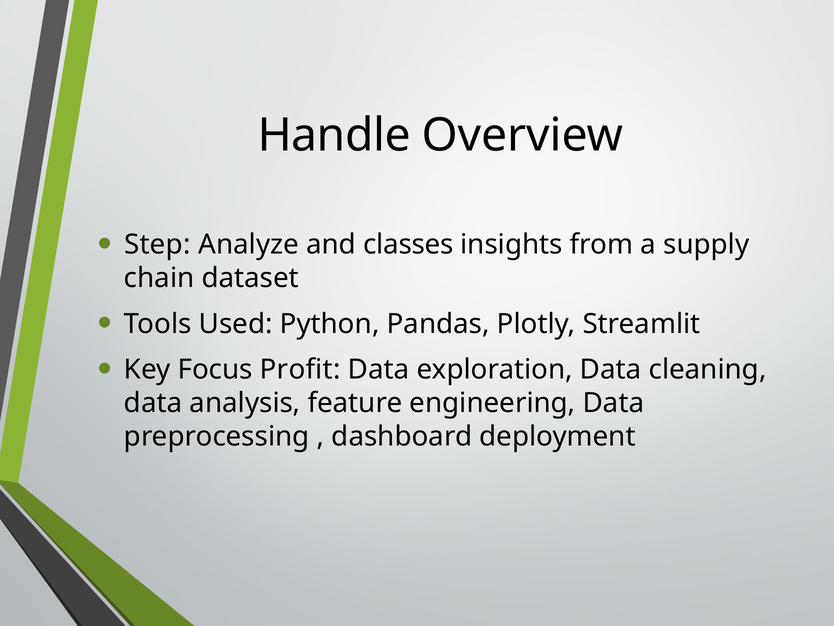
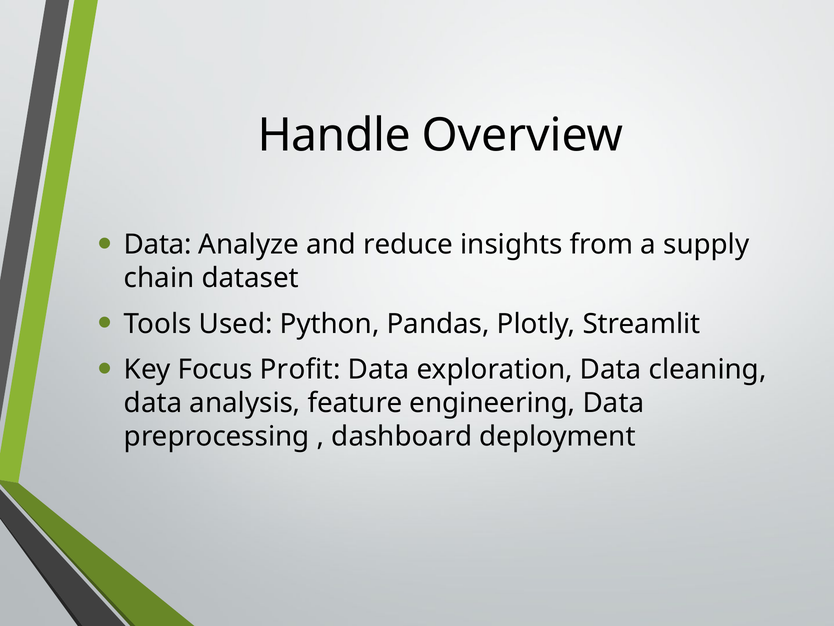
Step: Step -> Data (158, 244)
classes: classes -> reduce (408, 244)
